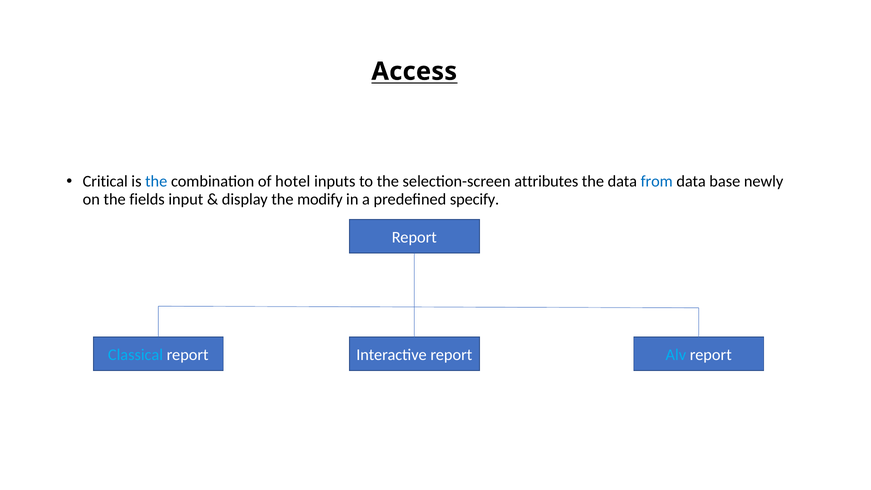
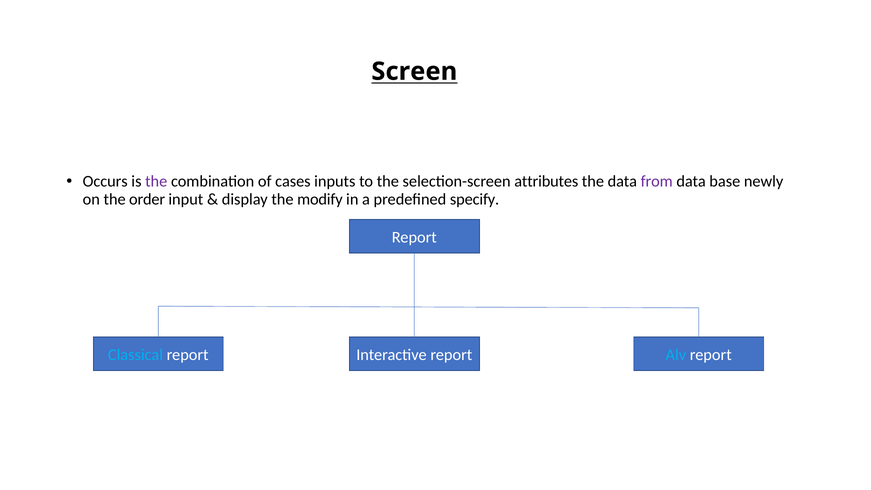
Access: Access -> Screen (414, 71)
Critical: Critical -> Occurs (105, 182)
the colour: blue -> purple (156, 182)
hotel: hotel -> cases (293, 182)
from colour: blue -> purple (657, 182)
fields: fields -> order (147, 199)
